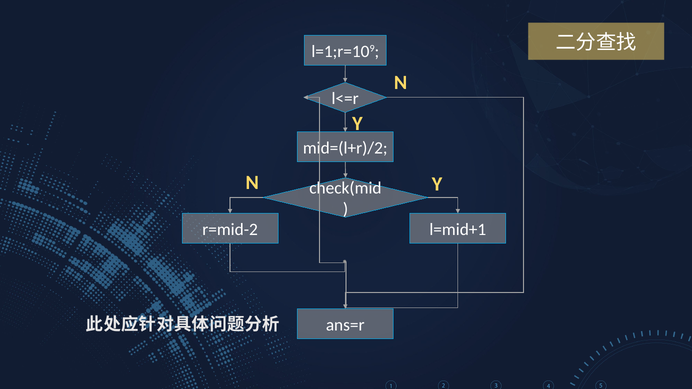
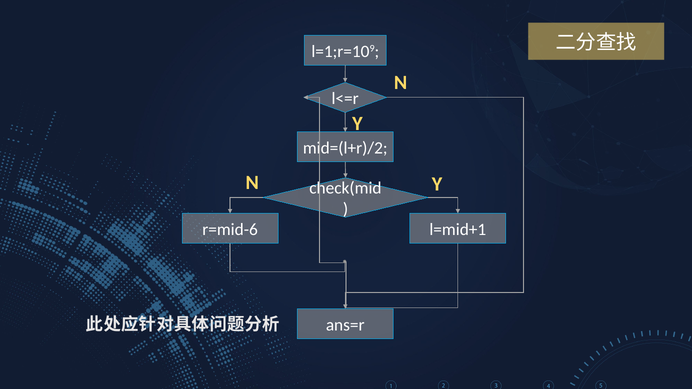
r=mid-2: r=mid-2 -> r=mid-6 (230, 230)
